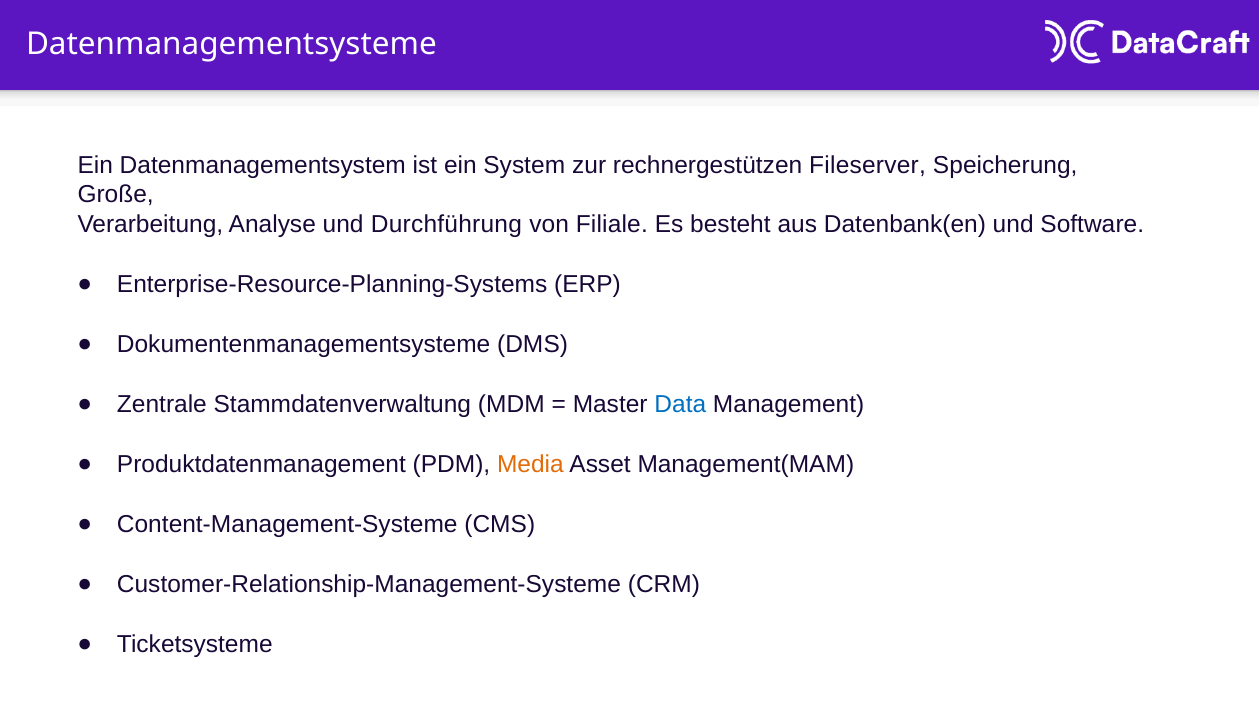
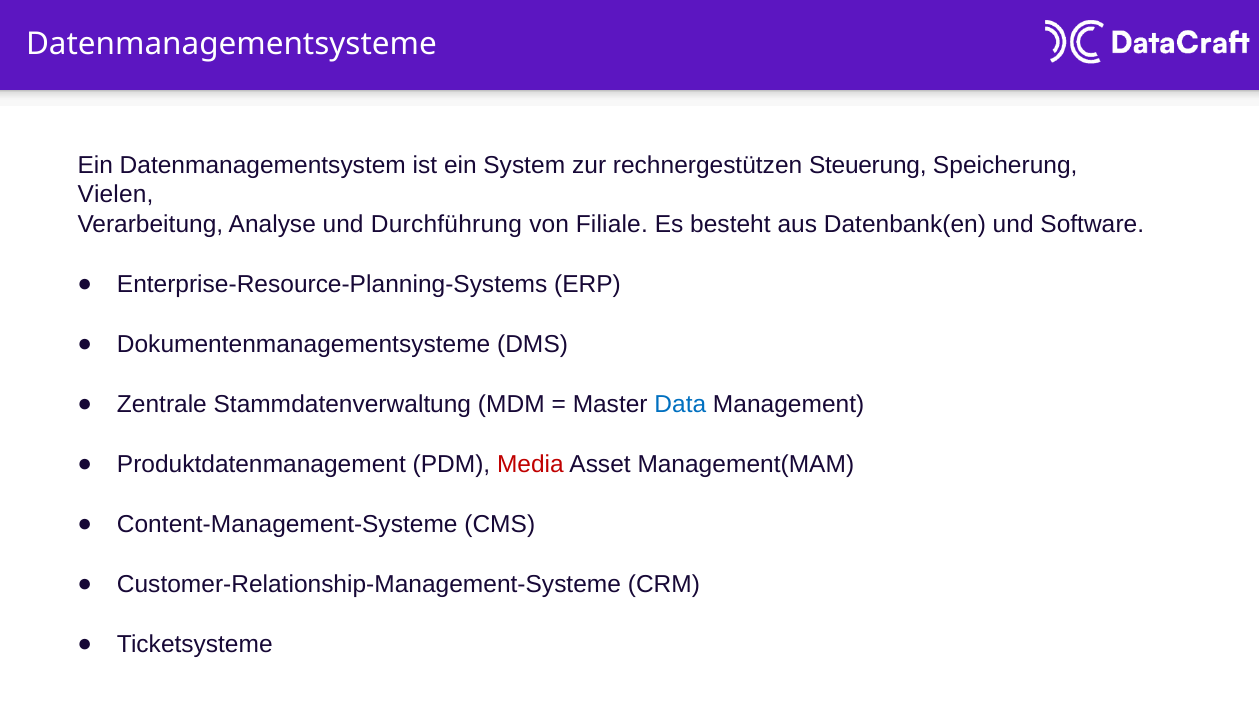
Fileserver: Fileserver -> Steuerung (868, 165)
Große: Große -> Vielen (115, 195)
Media colour: orange -> red (530, 465)
